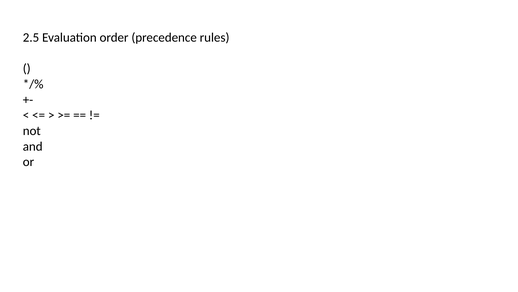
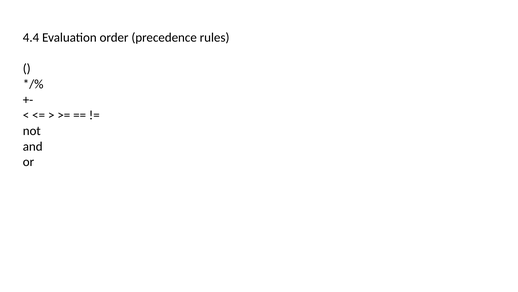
2.5: 2.5 -> 4.4 (31, 37)
